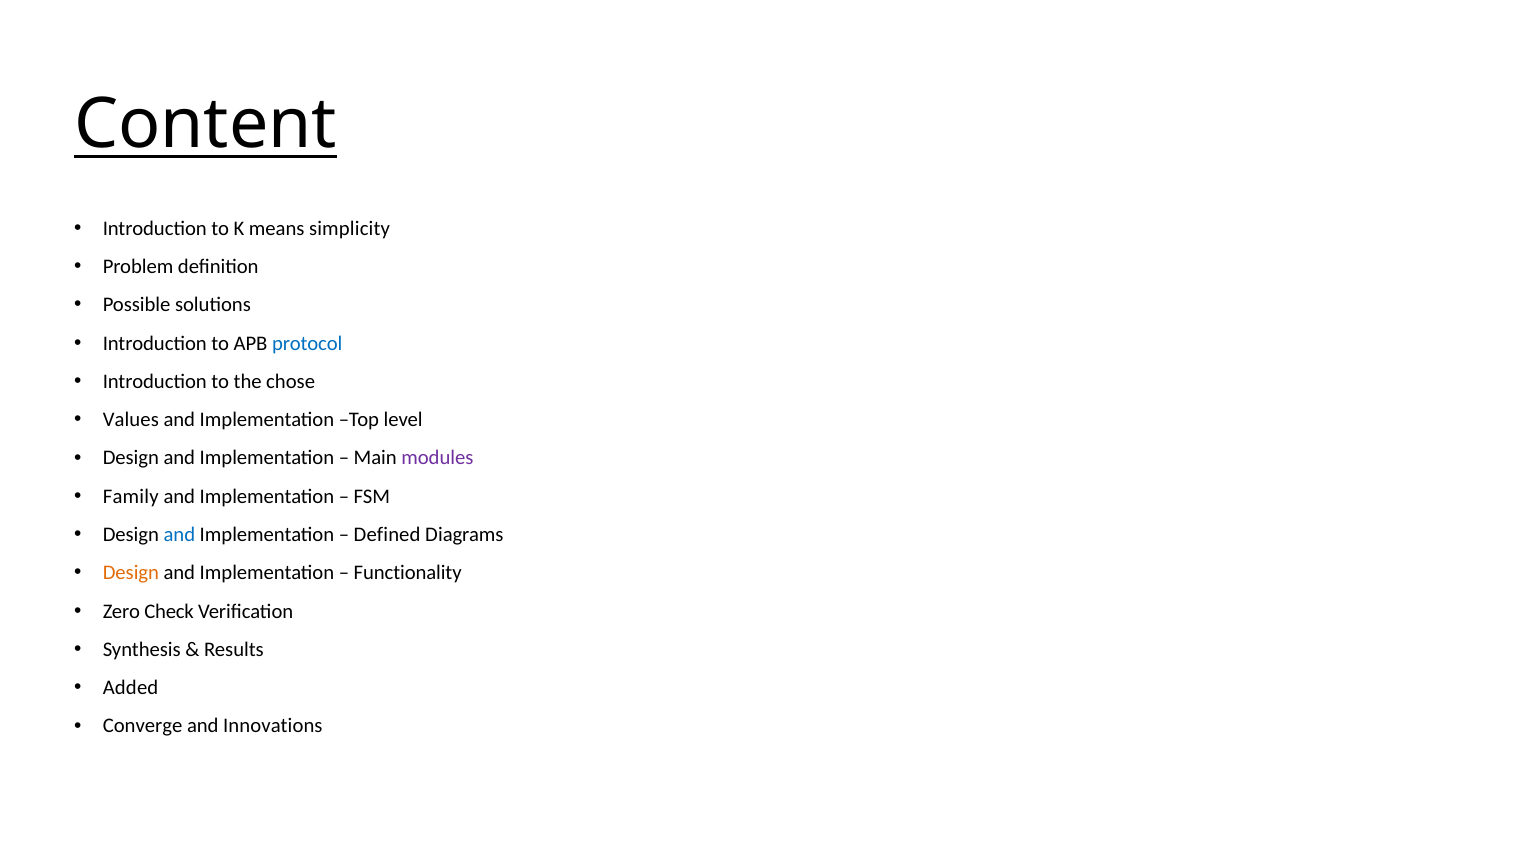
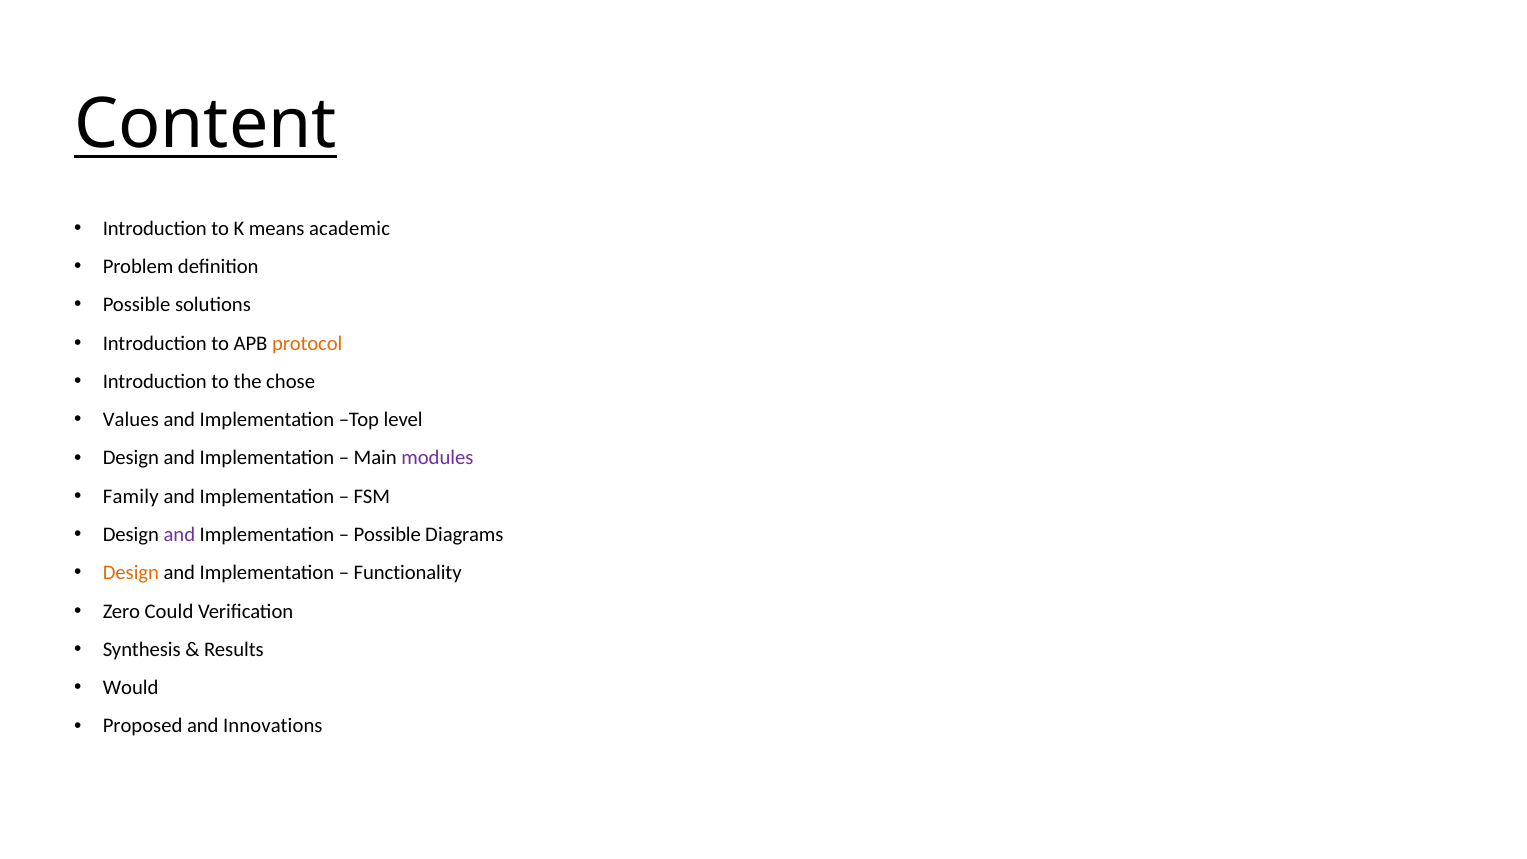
simplicity: simplicity -> academic (350, 228)
protocol colour: blue -> orange (307, 343)
and colour: blue -> purple (179, 535)
Defined: Defined -> Possible (387, 535)
Check: Check -> Could (169, 611)
Added: Added -> Would (131, 688)
Converge: Converge -> Proposed (143, 726)
